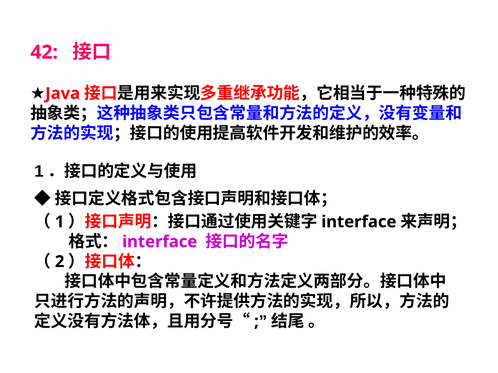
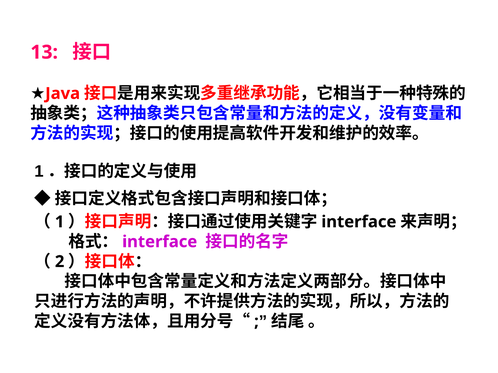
42: 42 -> 13 (44, 52)
